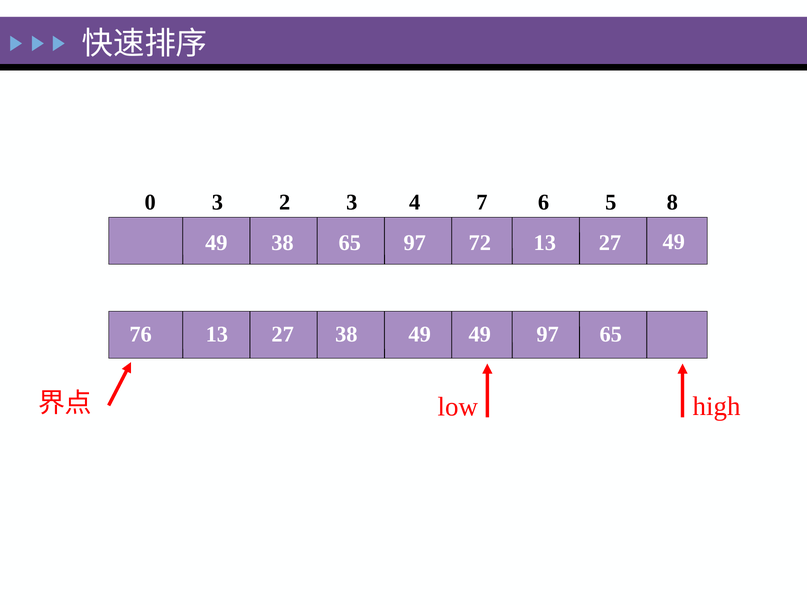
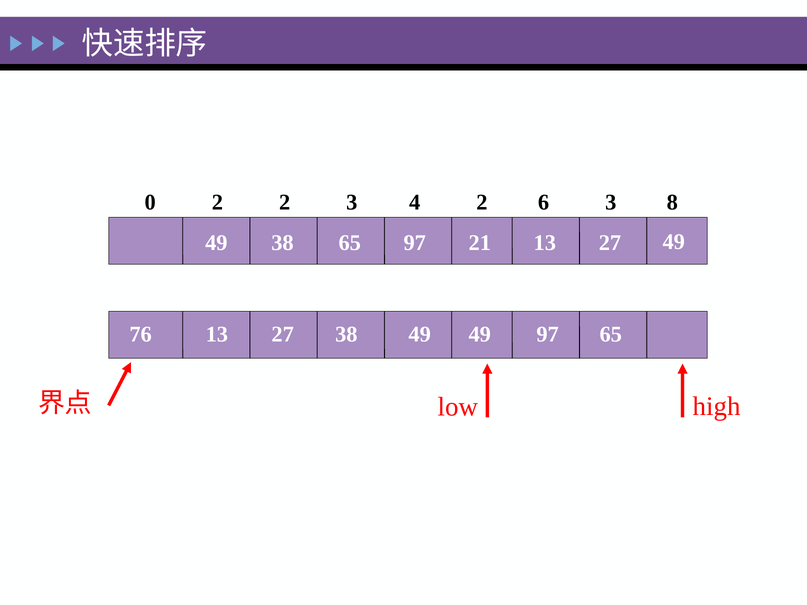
0 3: 3 -> 2 (217, 203)
4 7: 7 -> 2 (482, 203)
6 5: 5 -> 3 (611, 203)
72: 72 -> 21 (480, 243)
